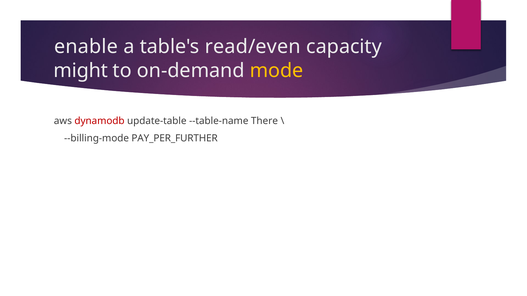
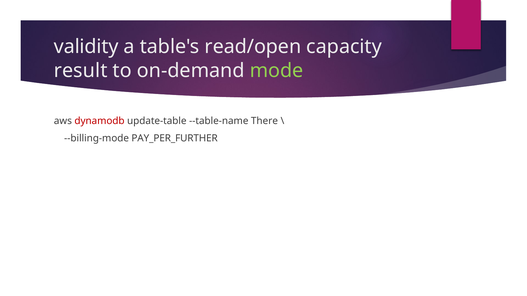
enable: enable -> validity (86, 47)
read/even: read/even -> read/open (253, 47)
might: might -> result (81, 71)
mode colour: yellow -> light green (277, 71)
